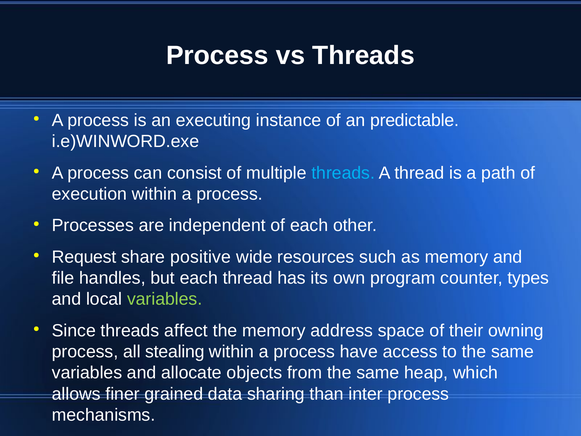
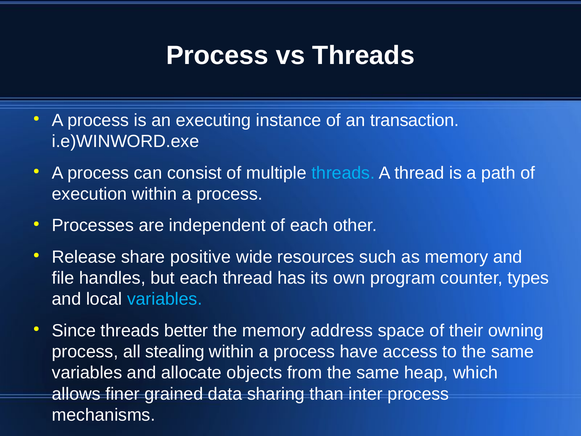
predictable: predictable -> transaction (415, 120)
Request: Request -> Release (84, 257)
variables colour: light green -> light blue (165, 299)
affect: affect -> better (186, 330)
